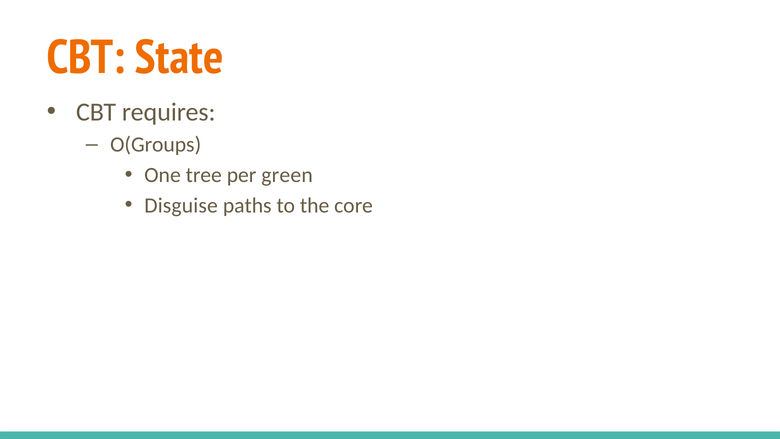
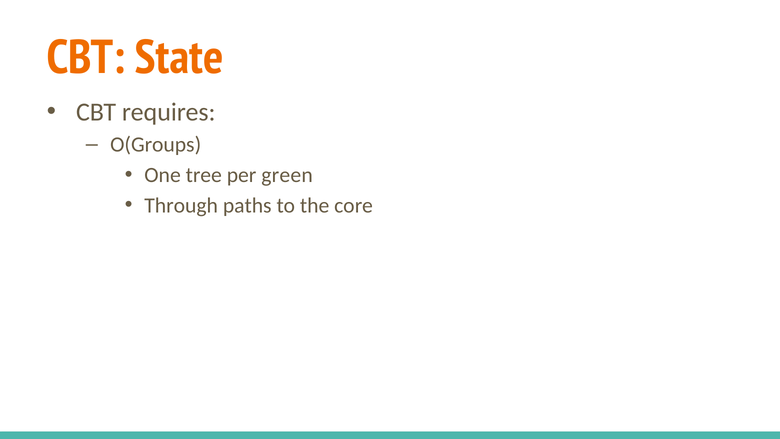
Disguise: Disguise -> Through (181, 205)
